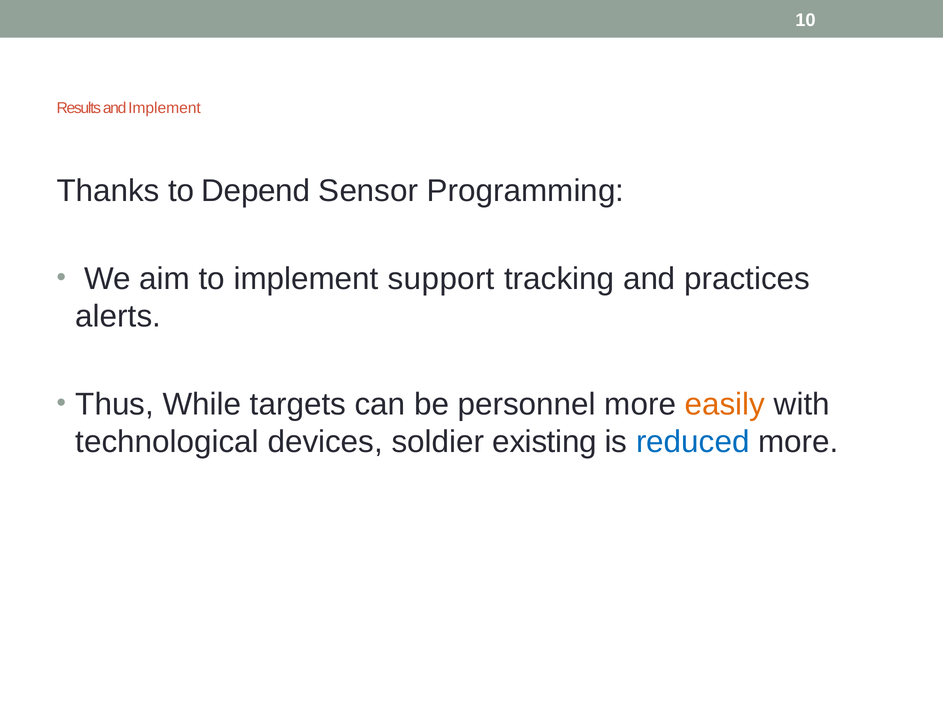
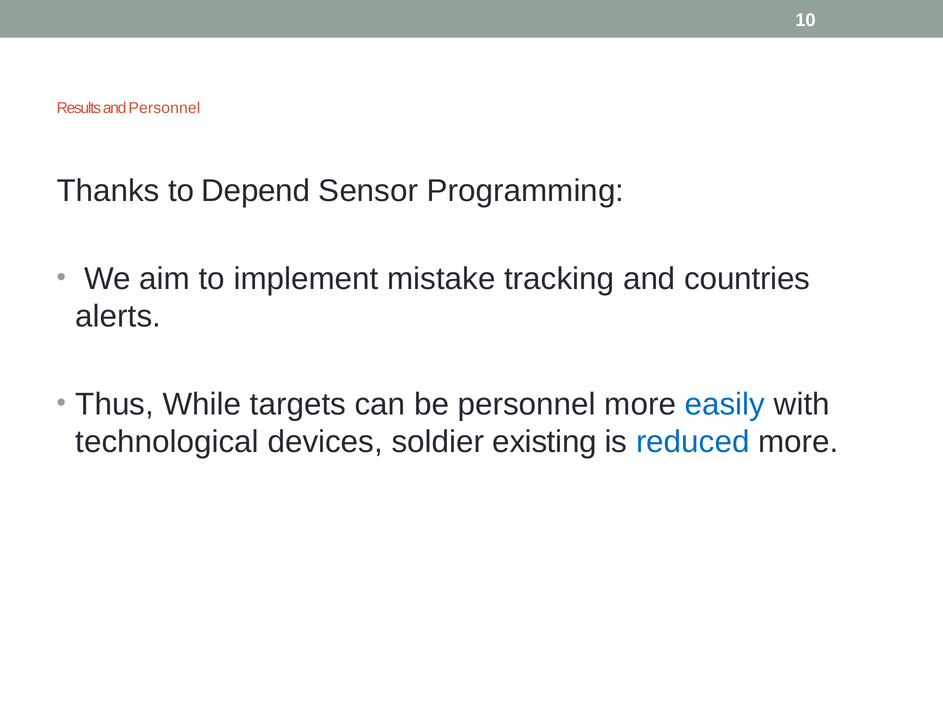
and Implement: Implement -> Personnel (164, 108)
support: support -> mistake (441, 279)
practices: practices -> countries (747, 279)
easily colour: orange -> blue (725, 405)
